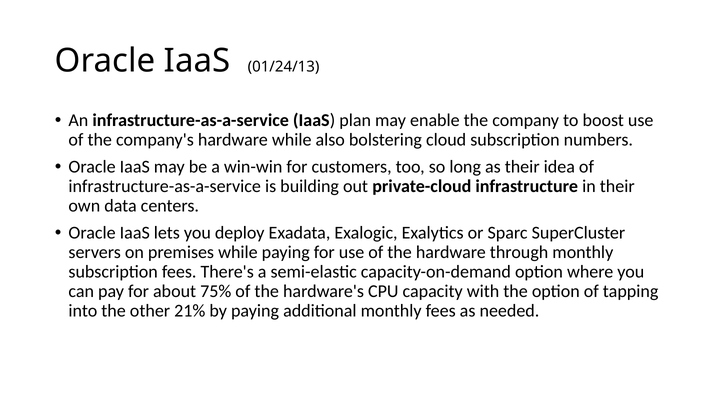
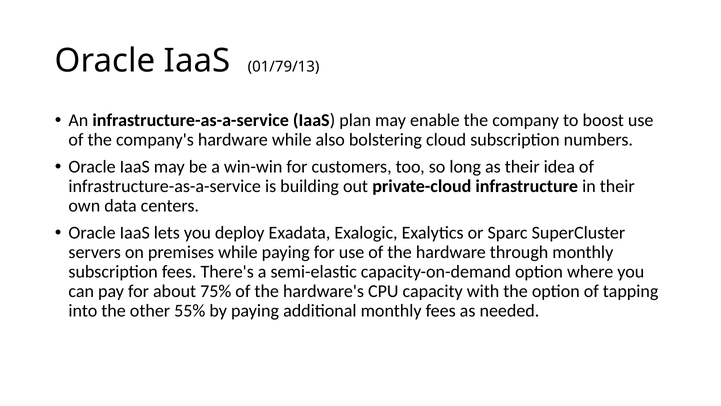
01/24/13: 01/24/13 -> 01/79/13 (284, 67)
21%: 21% -> 55% (190, 310)
